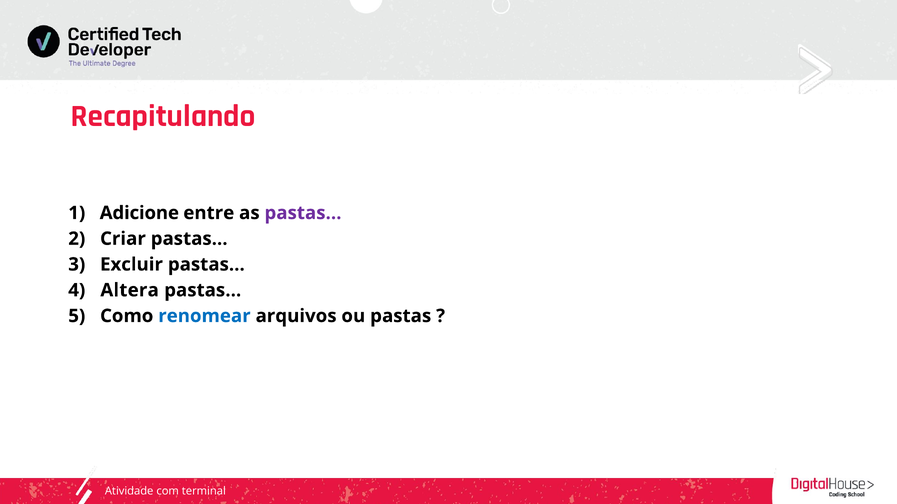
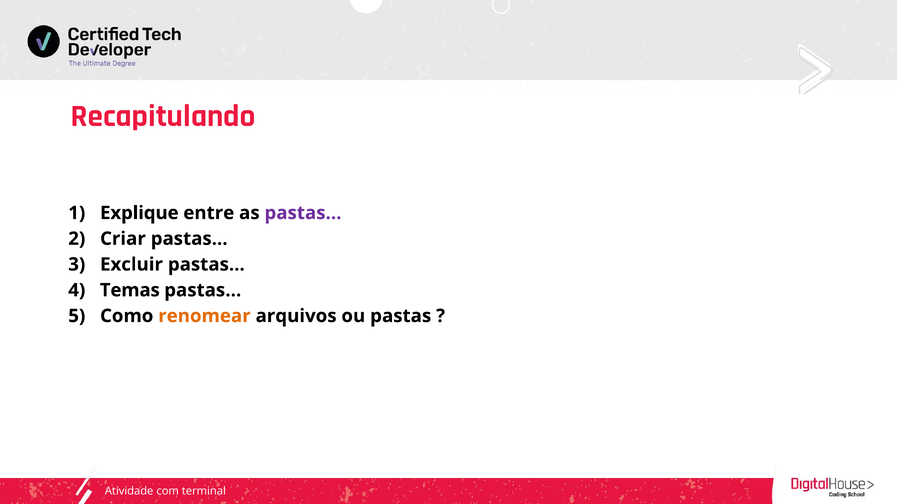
Adicione: Adicione -> Explique (139, 213)
Altera: Altera -> Temas (130, 291)
renomear colour: blue -> orange (204, 316)
